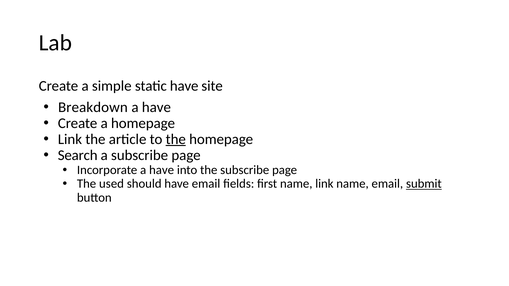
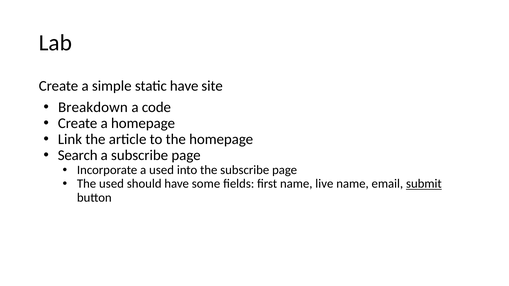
have: have -> code (156, 107)
the underline: present -> none (176, 139)
Incorporate a have: have -> used (162, 170)
have email: email -> some (206, 184)
name link: link -> live (324, 184)
